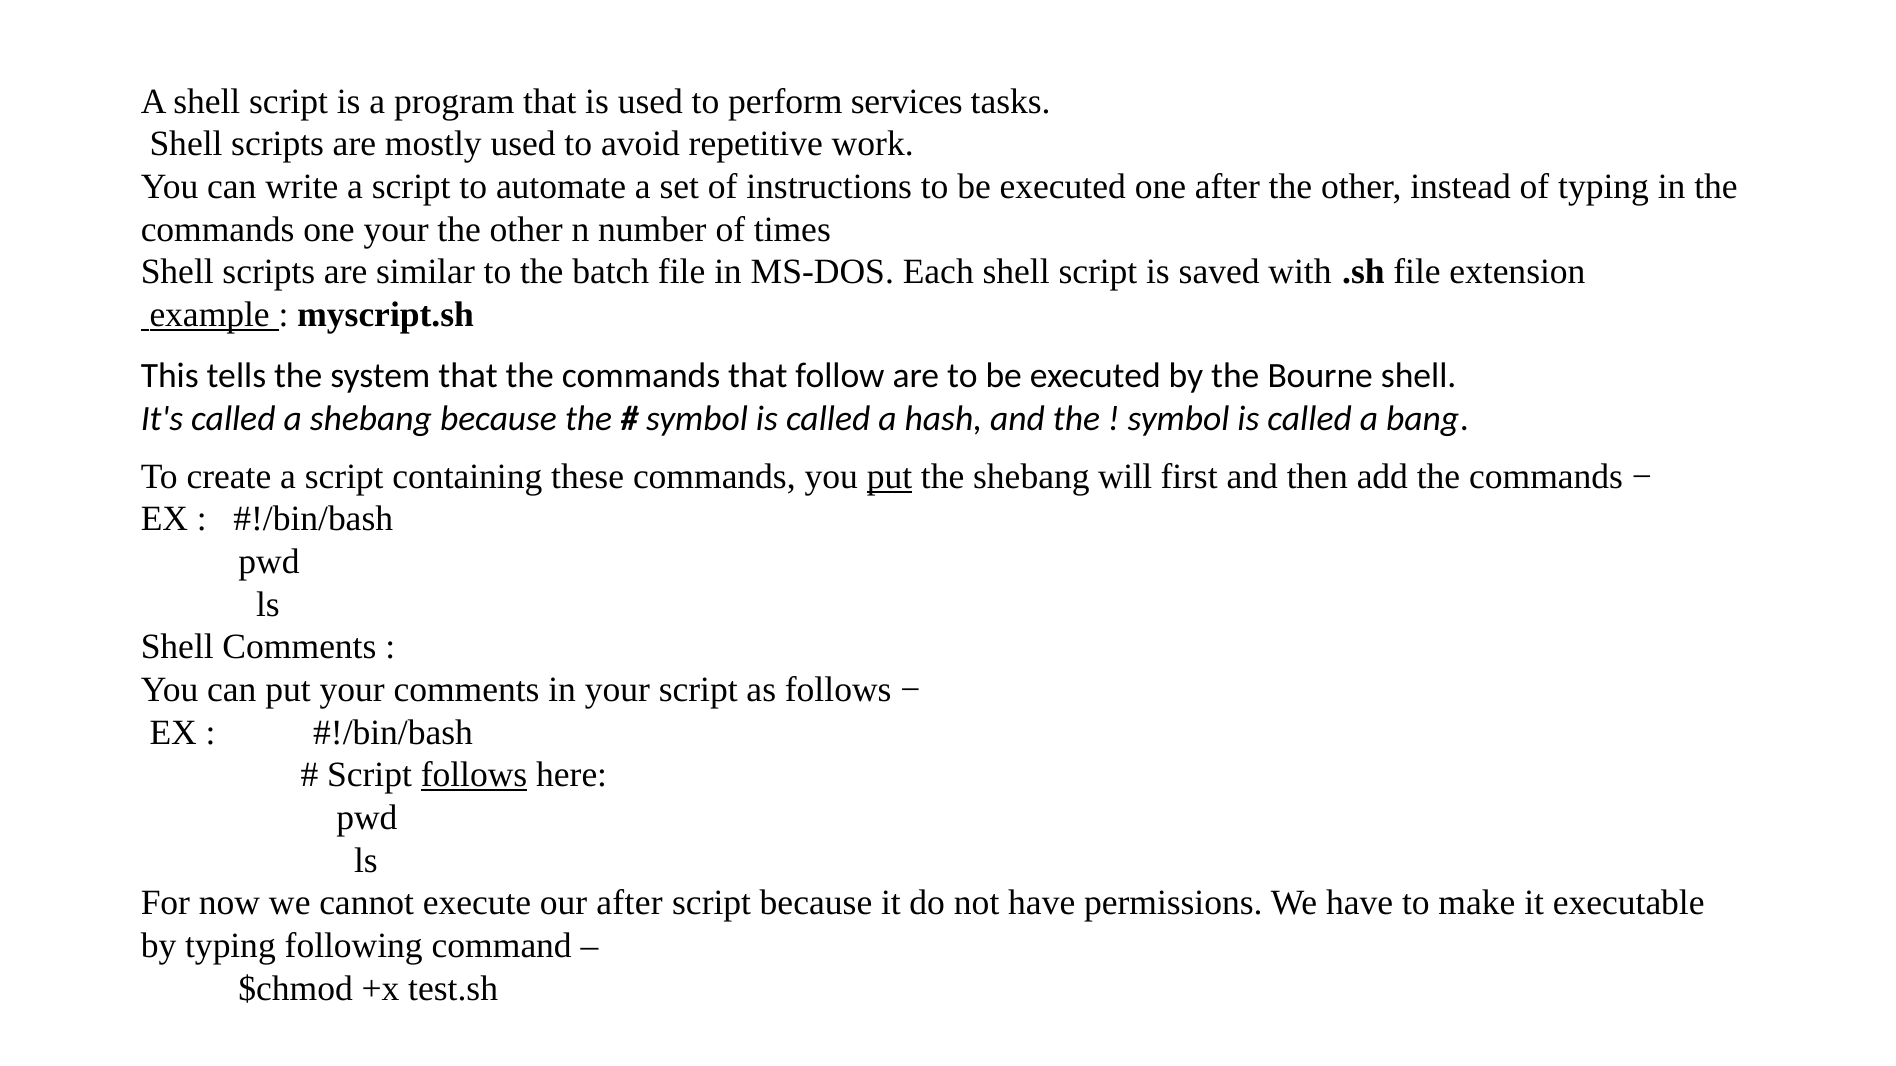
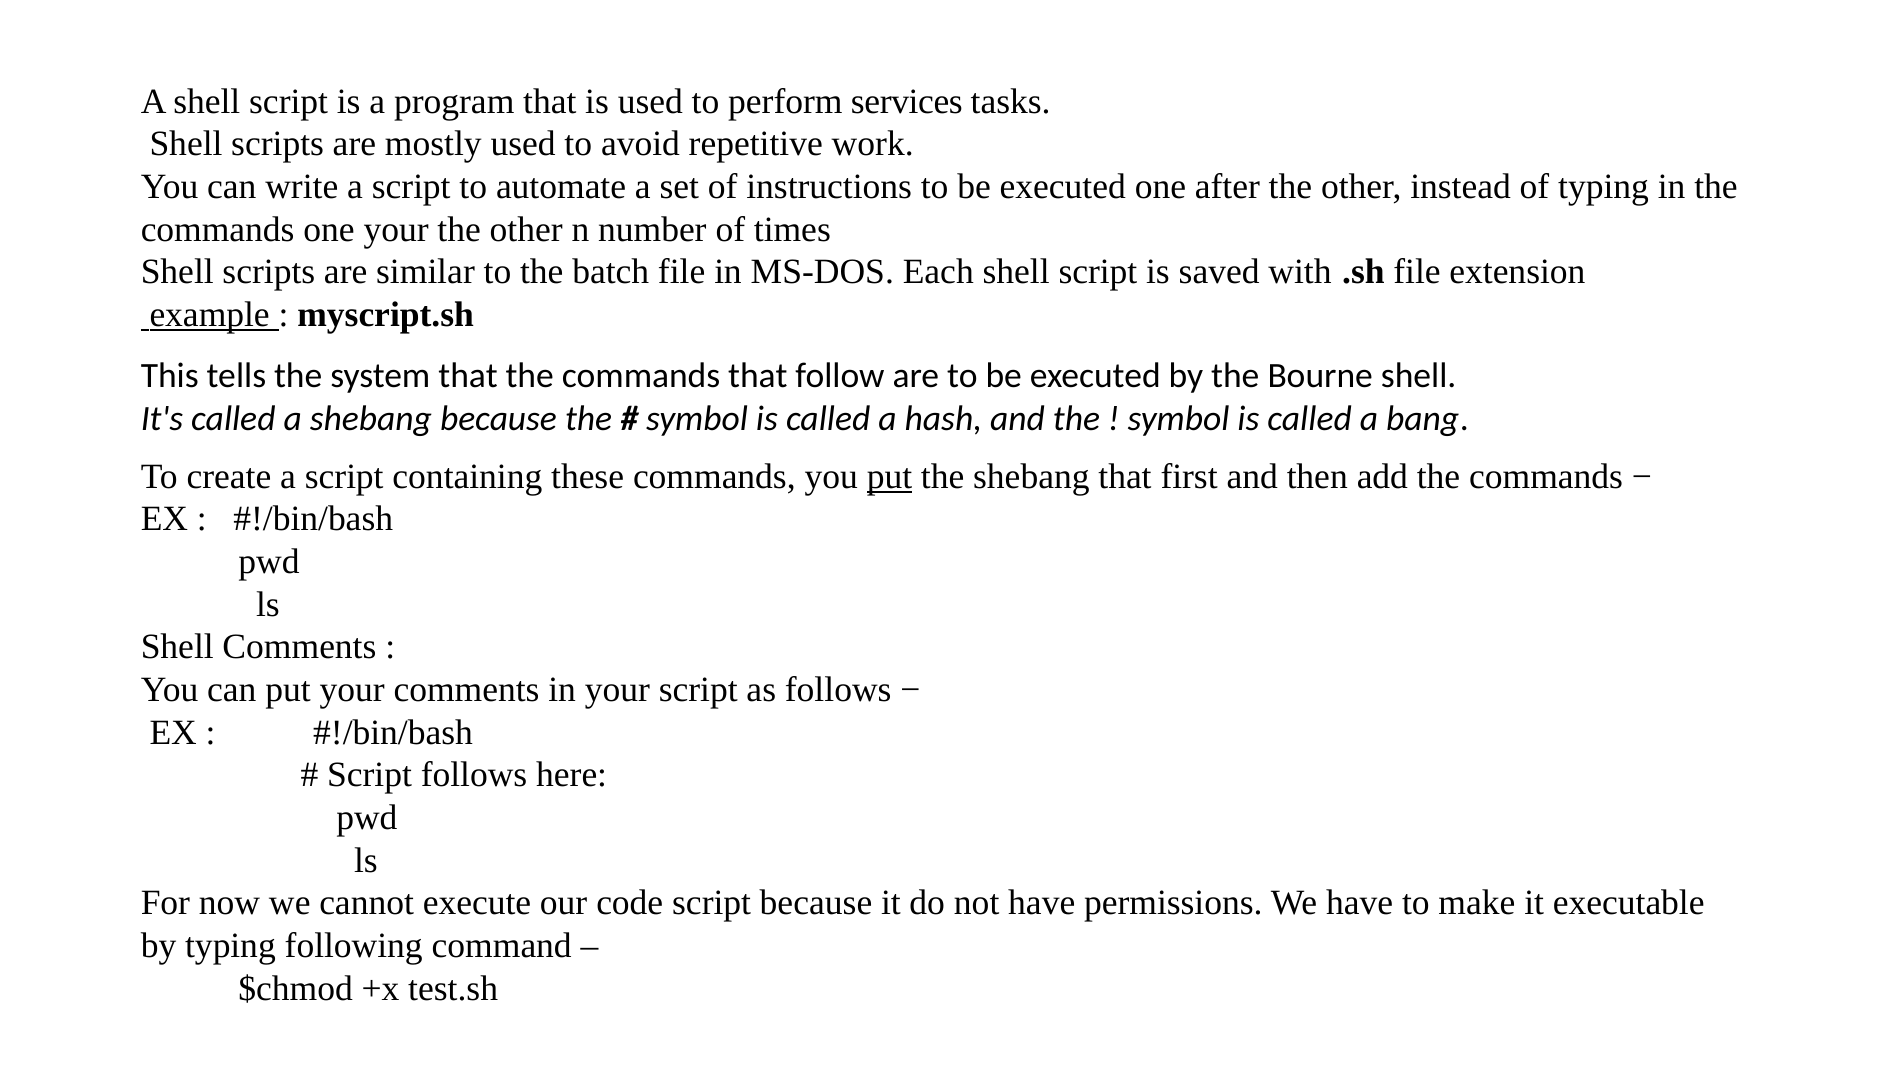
shebang will: will -> that (1125, 477)
follows underline: present -> none (474, 775)
our after: after -> code (630, 903)
